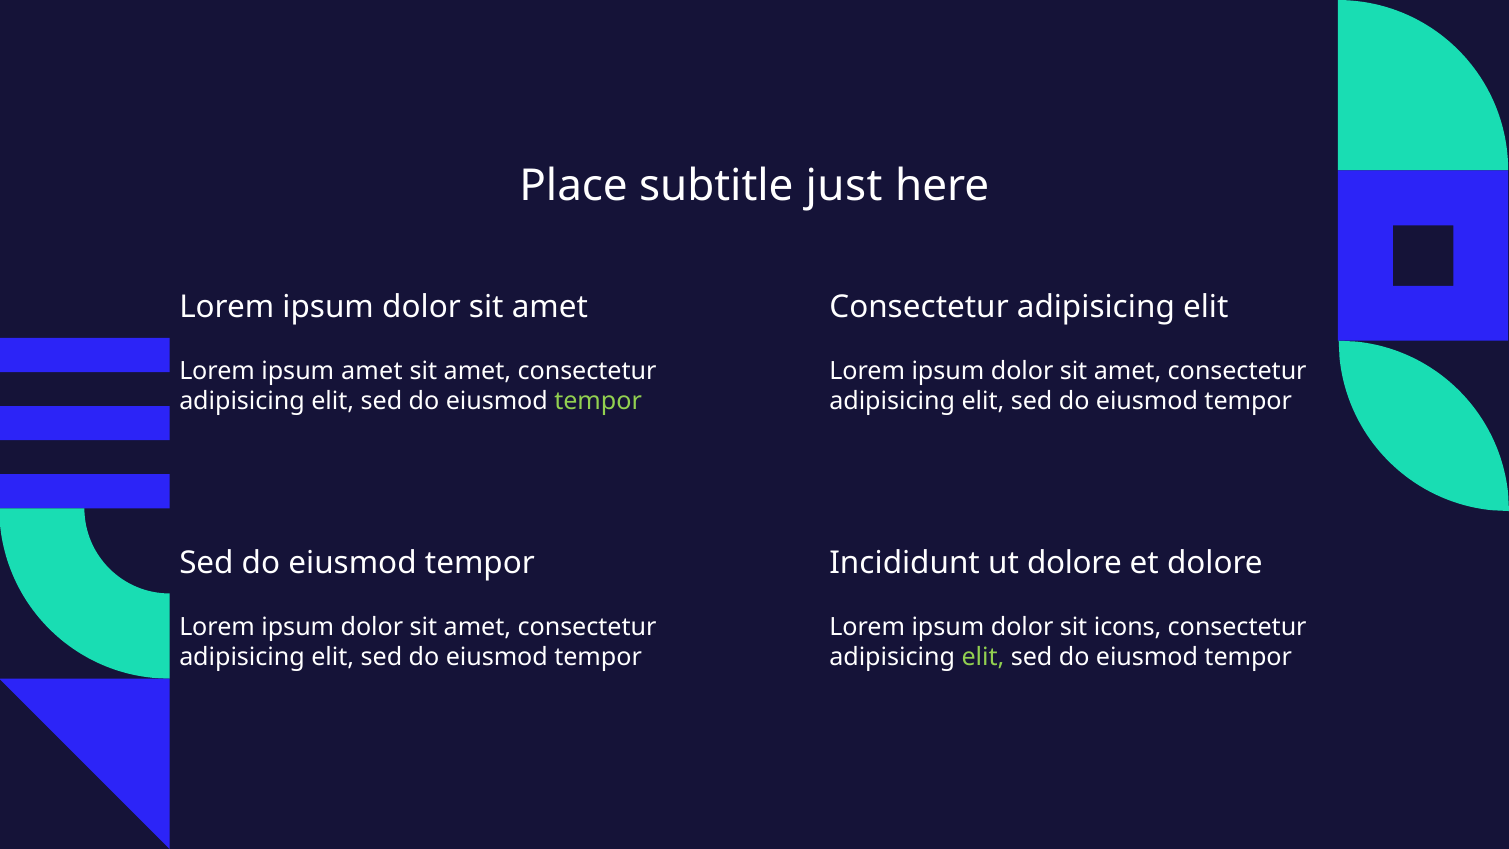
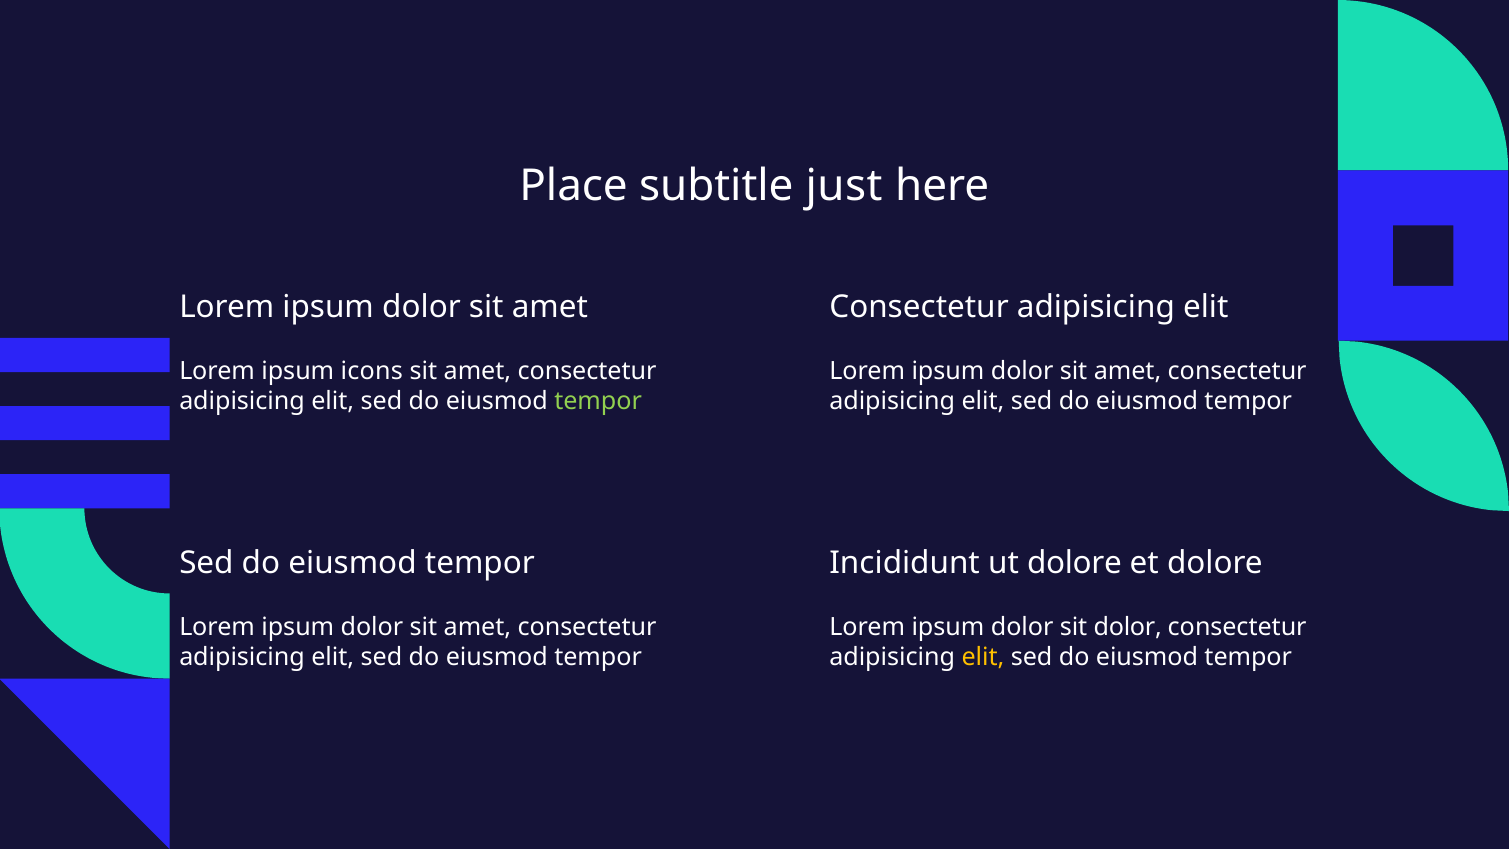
ipsum amet: amet -> icons (372, 371)
sit icons: icons -> dolor (1128, 627)
elit colour: light green -> yellow (983, 657)
